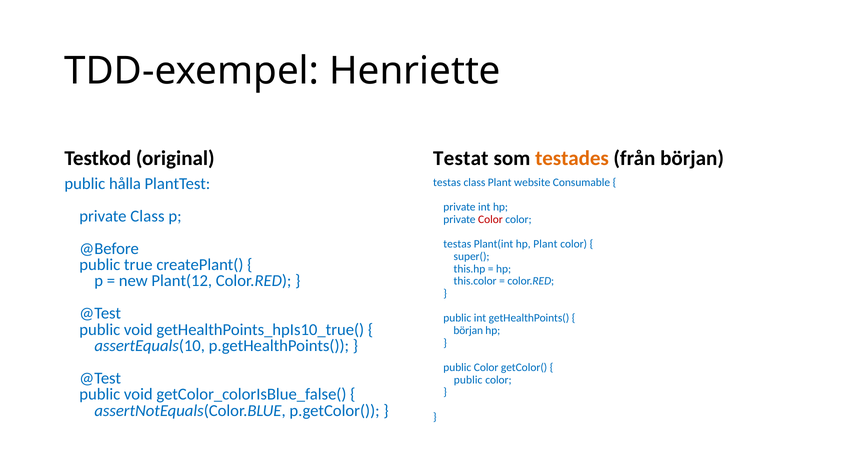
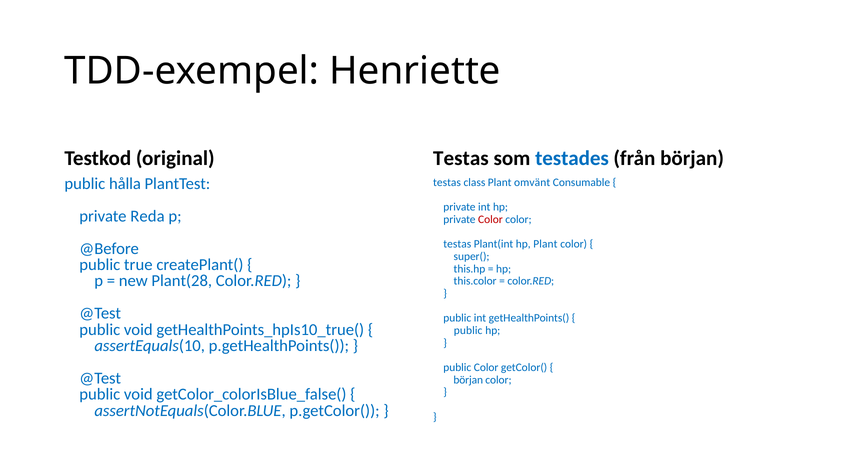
Testat: Testat -> Testas (461, 159)
testades colour: orange -> blue (572, 159)
website: website -> omvänt (532, 182)
private Class: Class -> Reda (147, 216)
Plant(12: Plant(12 -> Plant(28 (182, 281)
början: början -> public (468, 331)
public: public -> början (468, 380)
